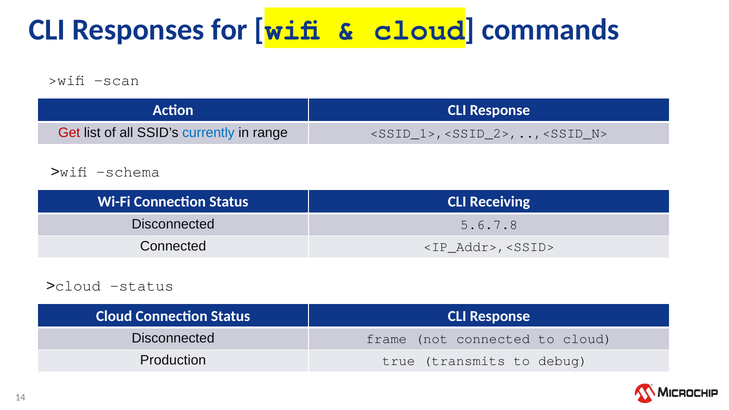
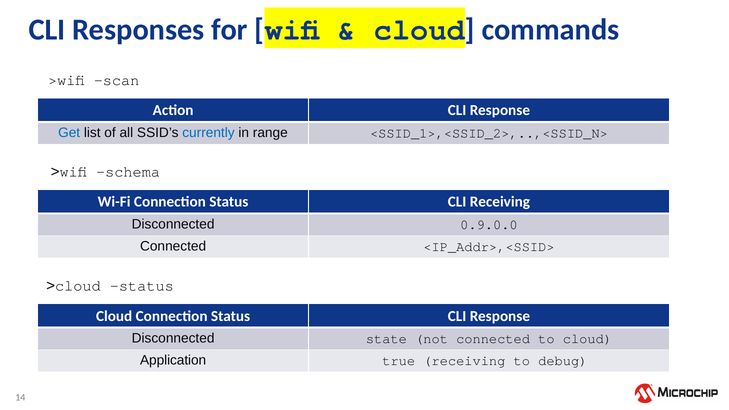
Get colour: red -> blue (69, 133)
5.6.7.8: 5.6.7.8 -> 0.9.0.0 (489, 225)
frame: frame -> state (386, 339)
Production: Production -> Application (173, 360)
true transmits: transmits -> receiving (464, 361)
